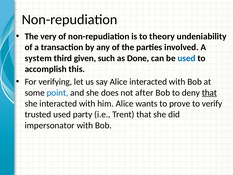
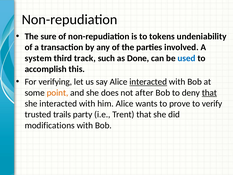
very: very -> sure (49, 36)
theory: theory -> tokens (162, 36)
given: given -> track (85, 58)
interacted underline: none -> present (148, 82)
point colour: blue -> orange (58, 93)
trusted used: used -> trails (62, 114)
impersonator: impersonator -> modifications (50, 125)
